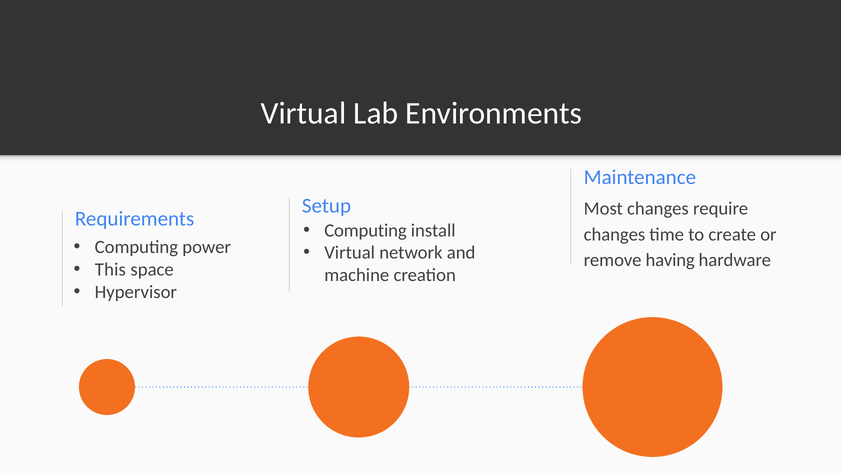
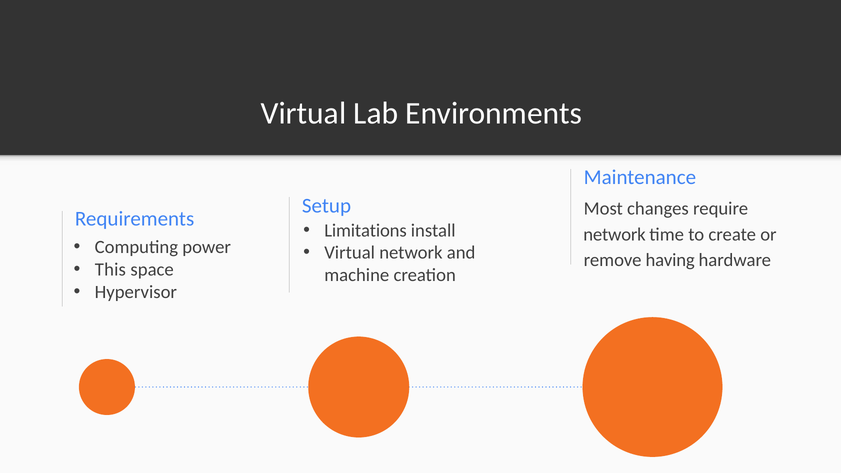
Computing: Computing -> Limitations (365, 230)
changes: changes -> network (615, 234)
